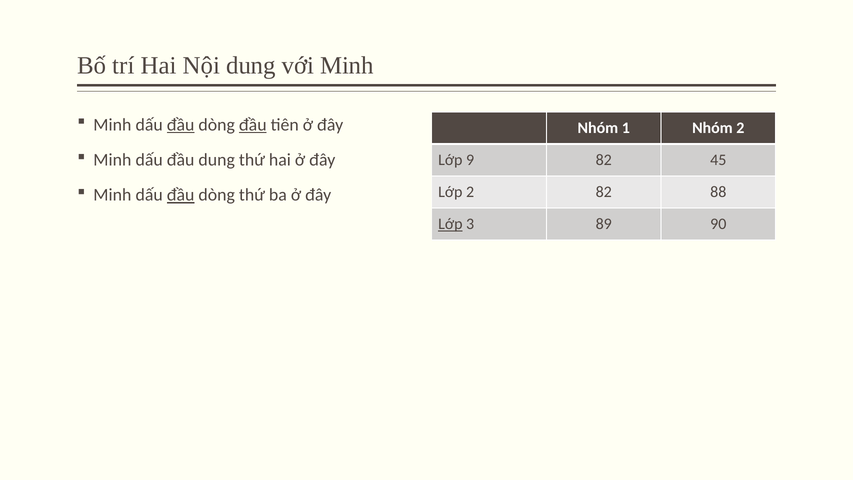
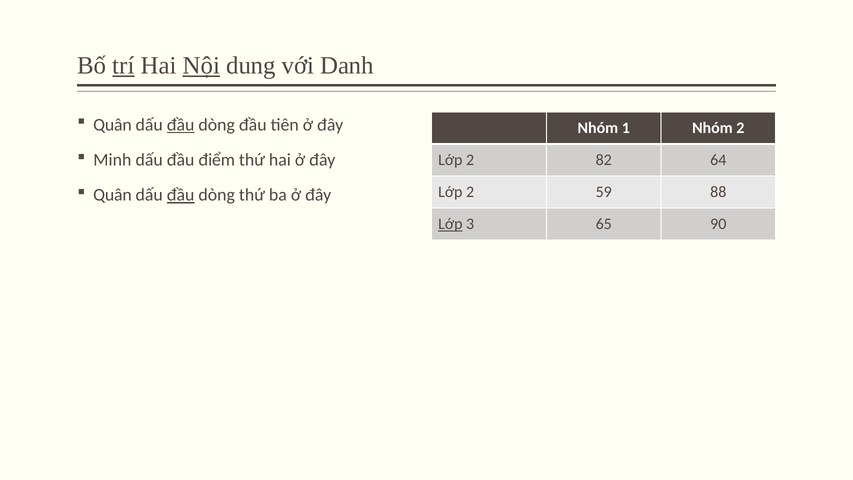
trí underline: none -> present (123, 65)
Nội underline: none -> present (201, 65)
với Minh: Minh -> Danh (347, 65)
Minh: Minh -> Quân (112, 125)
đầu underline: present -> none (253, 125)
đầu dung: dung -> điểm (217, 160)
9: 9 -> 2 (470, 160)
45: 45 -> 64 (718, 160)
2 82: 82 -> 59 (604, 192)
Minh: Minh -> Quân (112, 195)
89: 89 -> 65 (604, 224)
